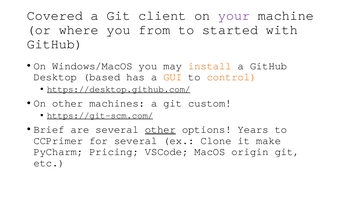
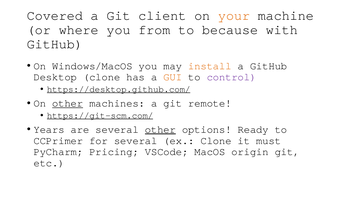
your colour: purple -> orange (234, 15)
started: started -> because (230, 30)
Desktop based: based -> clone (102, 77)
control colour: orange -> purple (232, 77)
other underline: none -> present (68, 103)
custom: custom -> remote (210, 103)
Brief: Brief -> Years (49, 130)
Years: Years -> Ready (253, 130)
make: make -> must (269, 141)
